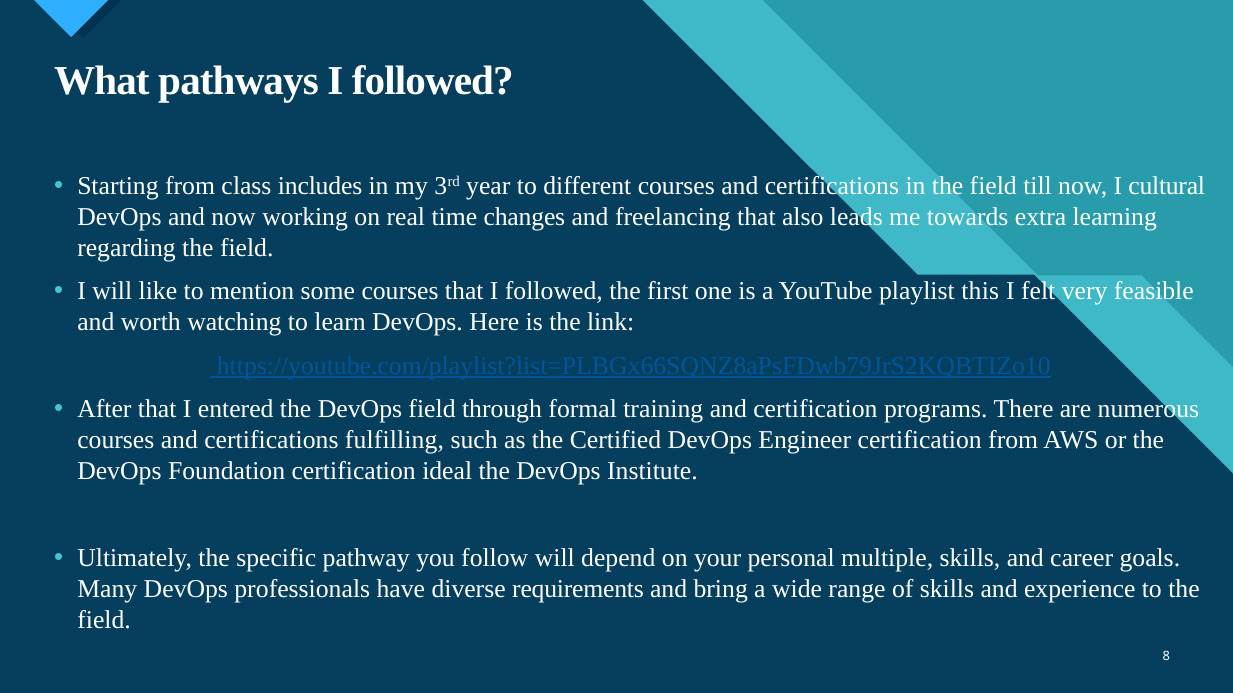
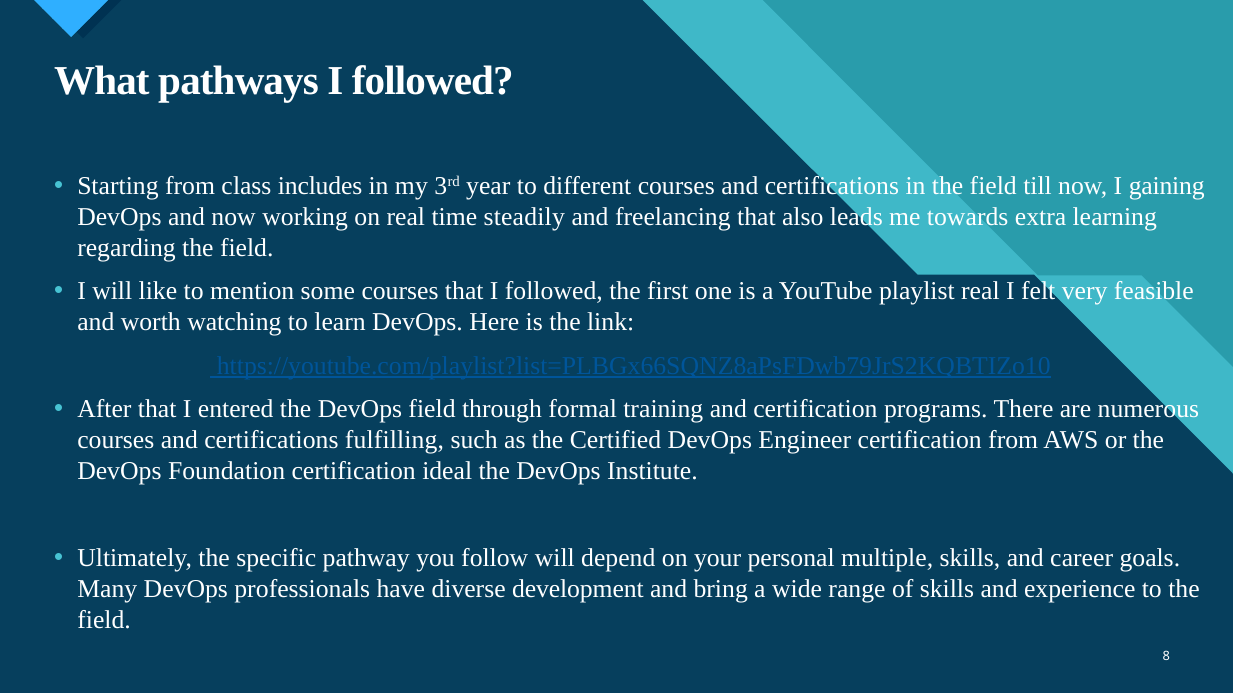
cultural: cultural -> gaining (1167, 186)
changes: changes -> steadily (524, 217)
playlist this: this -> real (980, 292)
requirements: requirements -> development (578, 590)
